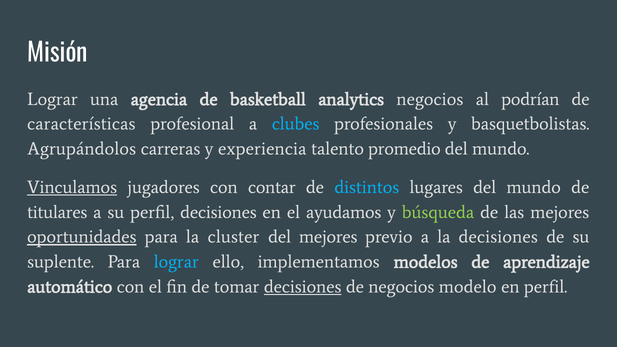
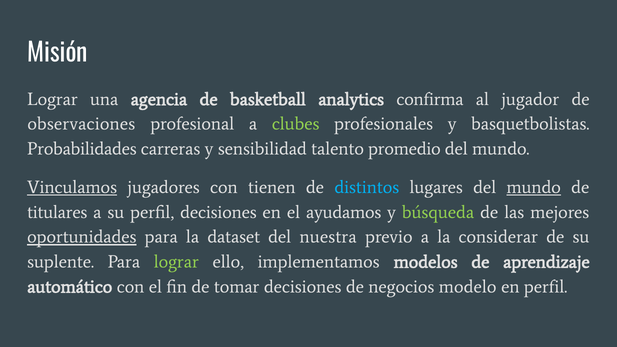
analytics negocios: negocios -> confirma (430, 99)
podrían: podrían -> jugador (530, 99)
características: características -> observaciones (81, 124)
clubes colour: light blue -> light green (296, 124)
Agrupándolos: Agrupándolos -> Probabilidades (82, 149)
experiencia: experiencia -> sensibilidad (262, 149)
contar: contar -> tienen (272, 187)
mundo underline: none -> present (534, 187)
cluster: cluster -> dataset (234, 237)
del mejores: mejores -> nuestra (328, 237)
la decisiones: decisiones -> considerar (498, 237)
lograr colour: light blue -> light green (176, 262)
decisiones underline: present -> none (303, 287)
